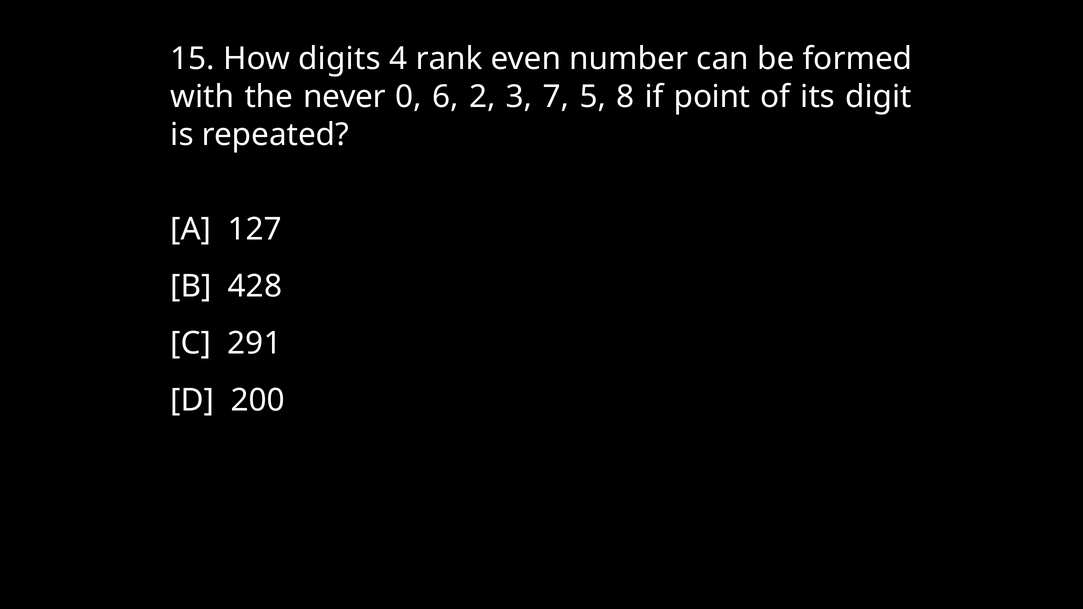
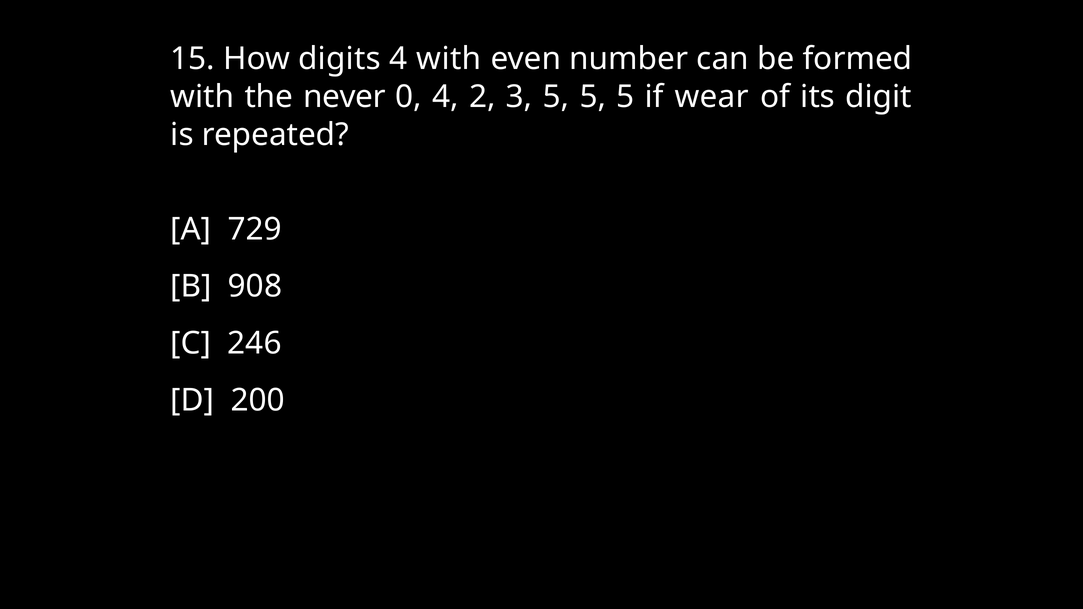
4 rank: rank -> with (449, 59)
0 6: 6 -> 4 (446, 97)
3 7: 7 -> 5 (556, 97)
8: 8 -> 5 (625, 97)
point: point -> wear (712, 97)
127: 127 -> 729 (255, 230)
428: 428 -> 908 (255, 287)
291: 291 -> 246 (254, 343)
